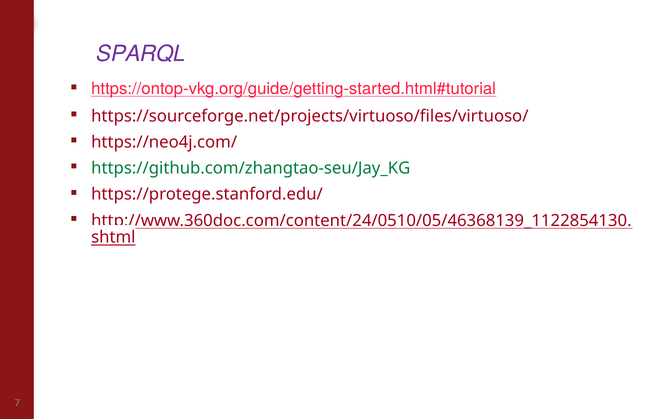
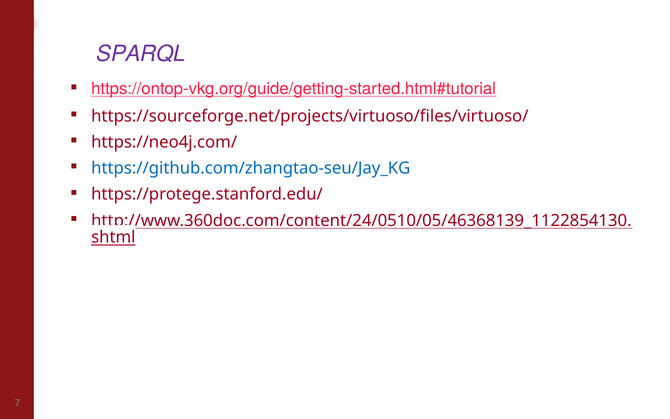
https://github.com/zhangtao-seu/Jay_KG colour: green -> blue (251, 168)
